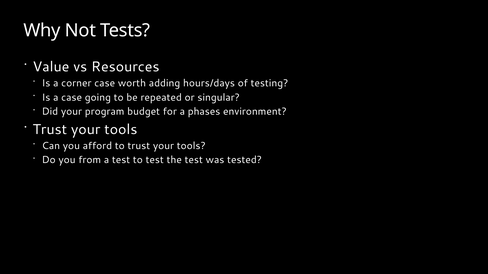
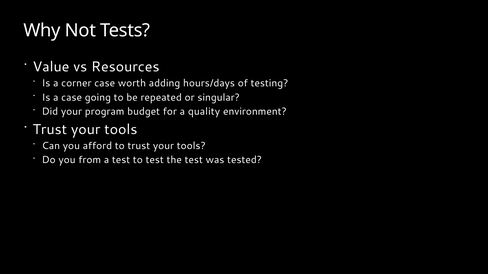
phases: phases -> quality (204, 112)
